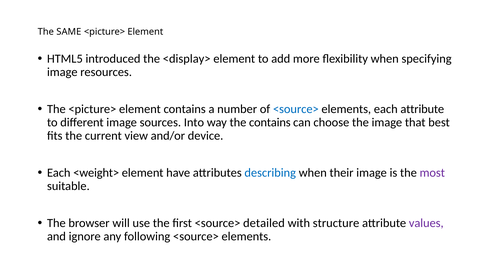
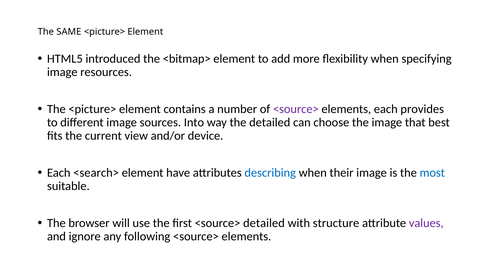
<display>: <display> -> <bitmap> (187, 59)
<source> colour: blue -> purple (296, 109)
each attribute: attribute -> provides (422, 109)
the contains: contains -> detailed (270, 123)
<weight>: <weight> -> <search> (96, 173)
most colour: purple -> blue (432, 173)
